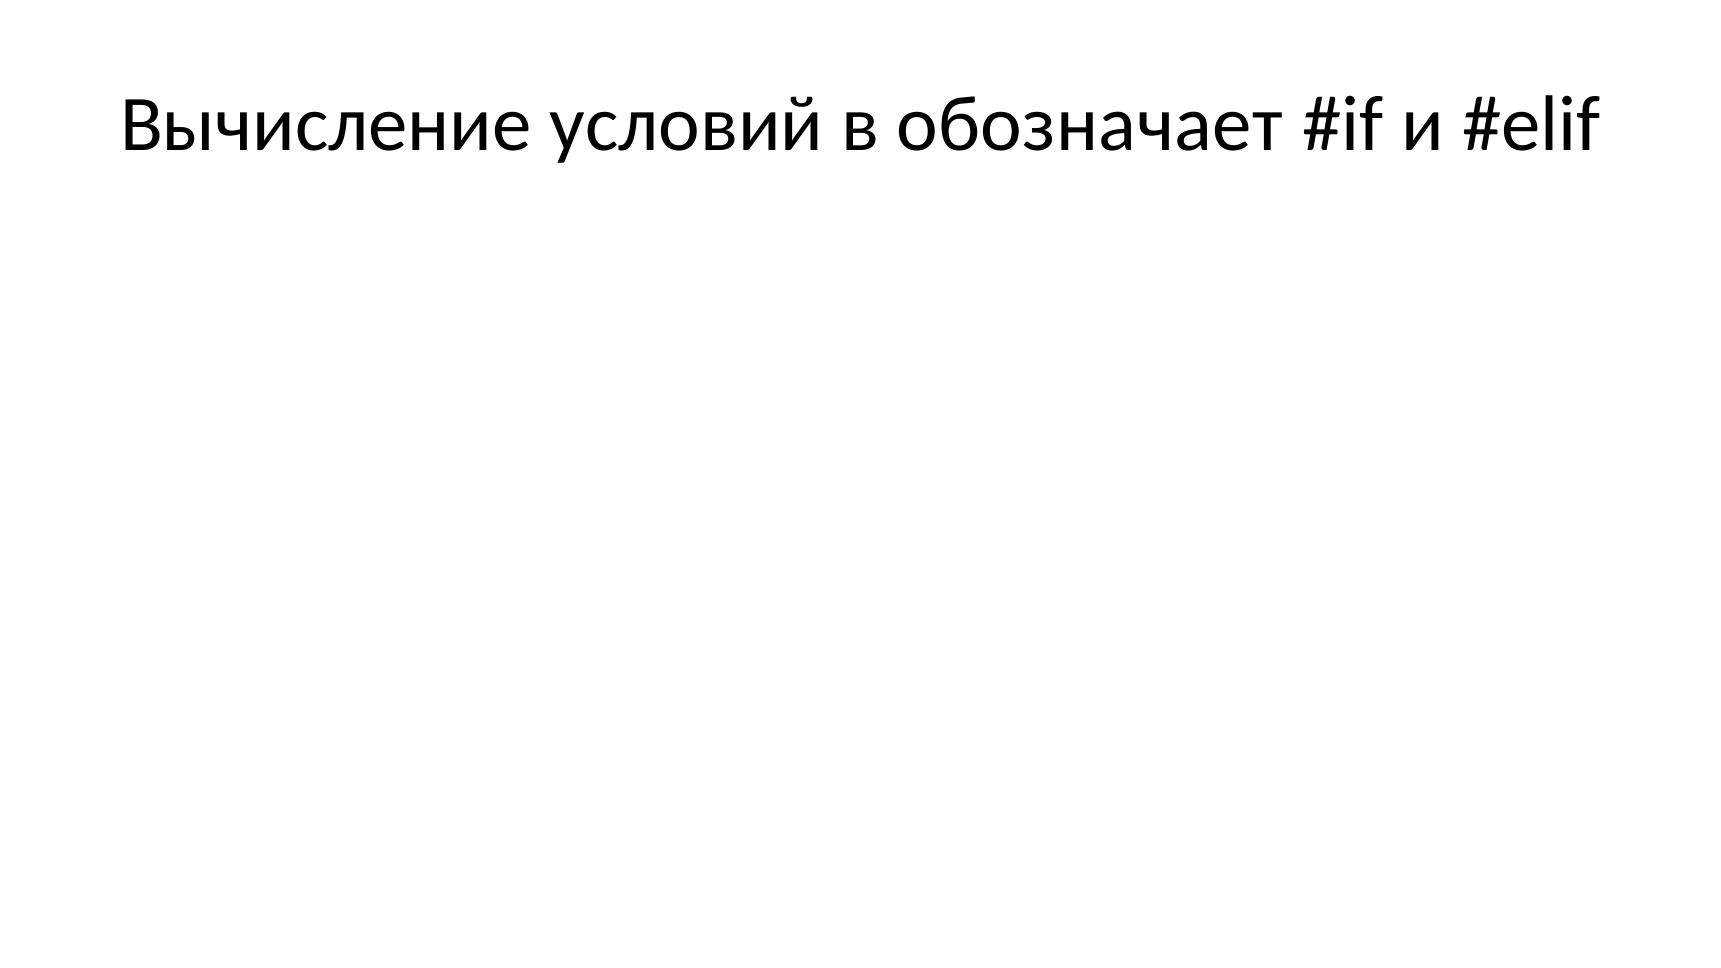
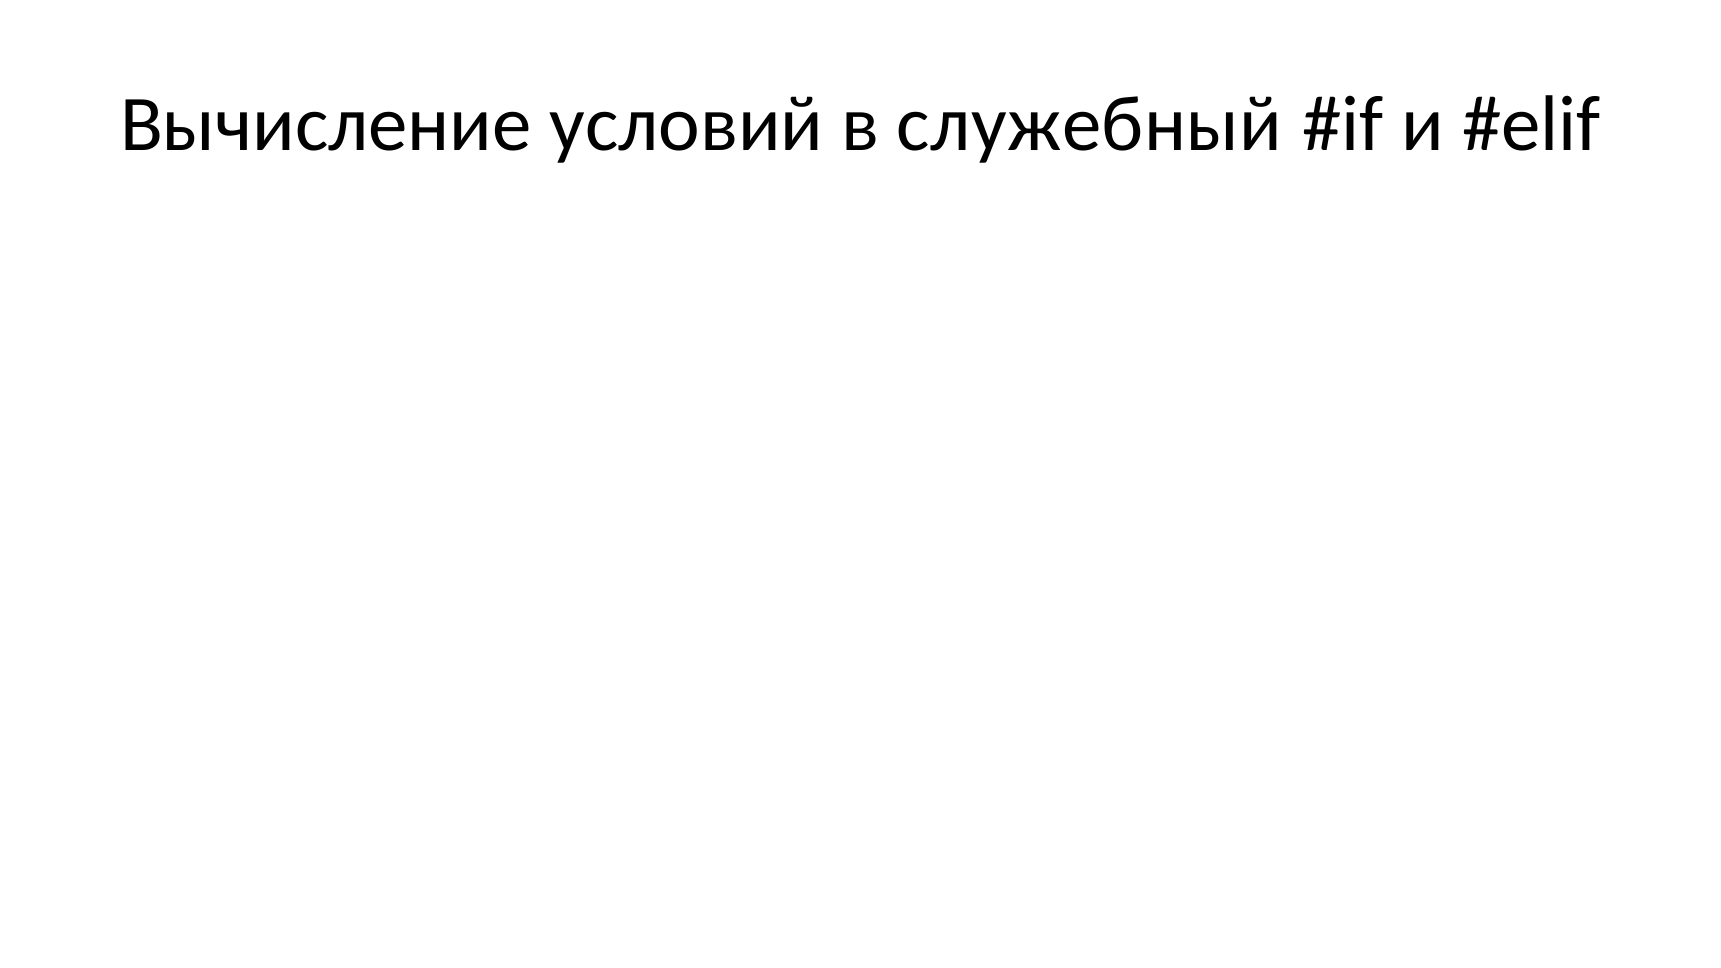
обозначает: обозначает -> служебный (1090, 125)
